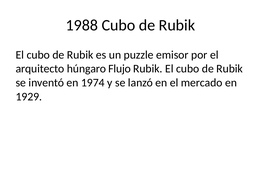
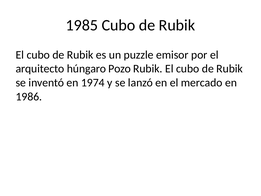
1988: 1988 -> 1985 (82, 25)
Flujo: Flujo -> Pozo (120, 69)
1929: 1929 -> 1986 (29, 97)
